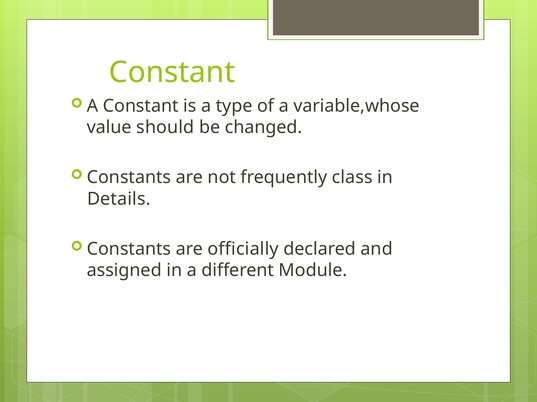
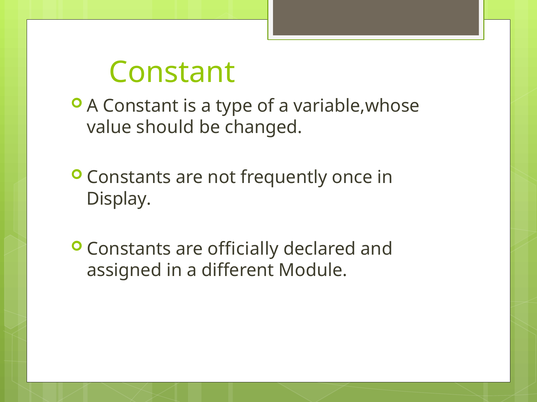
class: class -> once (352, 178)
Details: Details -> Display (119, 199)
